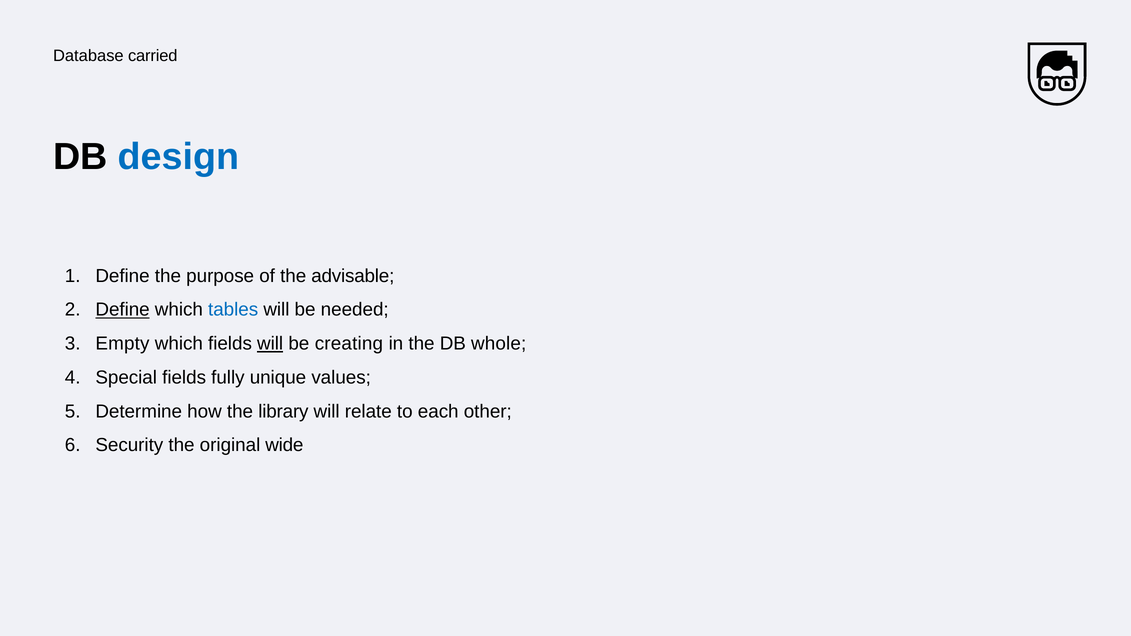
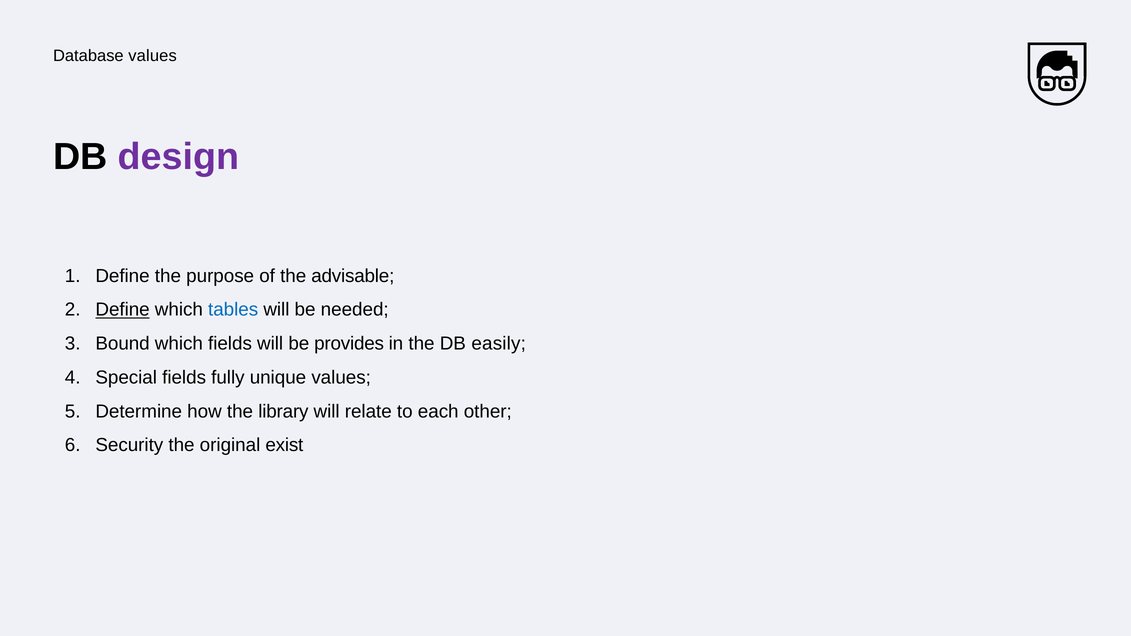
Database carried: carried -> values (153, 56)
design colour: blue -> purple (179, 157)
Empty: Empty -> Bound (123, 344)
will underline: present -> none (270, 344)
creating: creating -> provides (349, 344)
whole: whole -> easily (499, 344)
wide: wide -> exist (284, 445)
